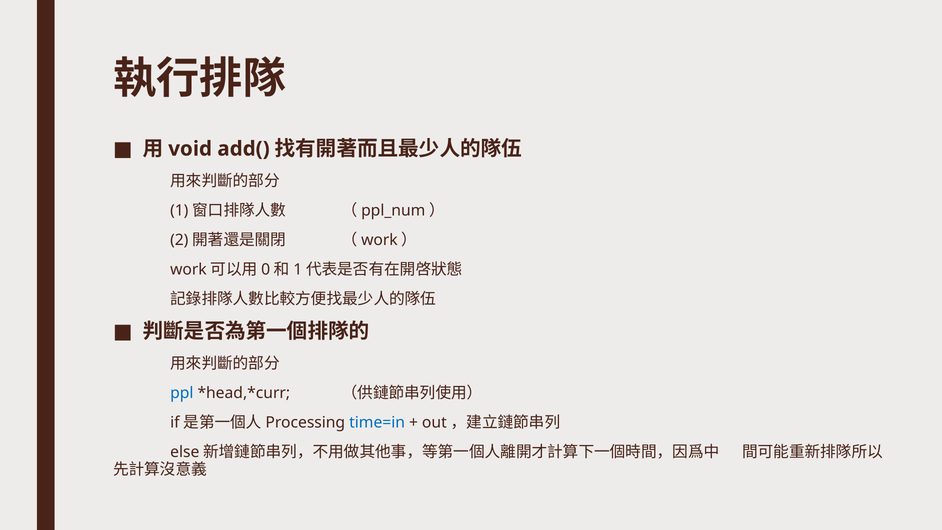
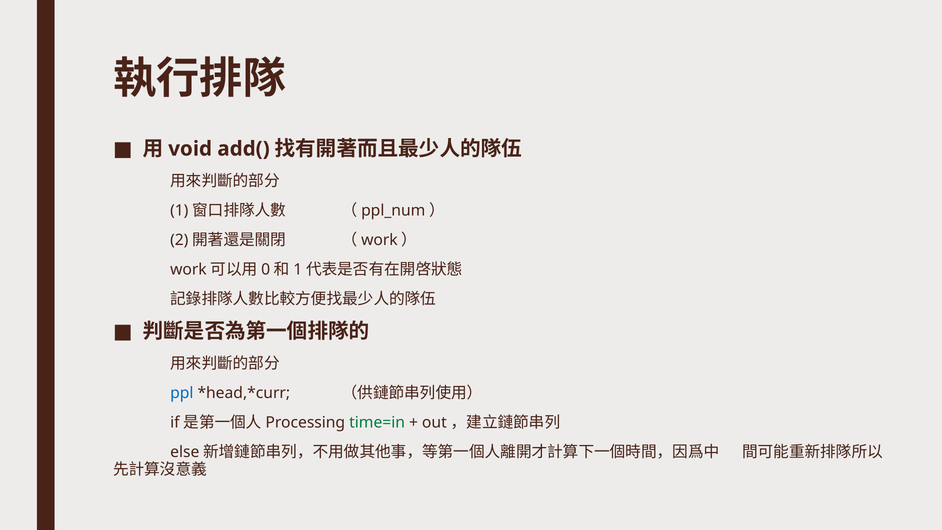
time=in colour: blue -> green (377, 422)
